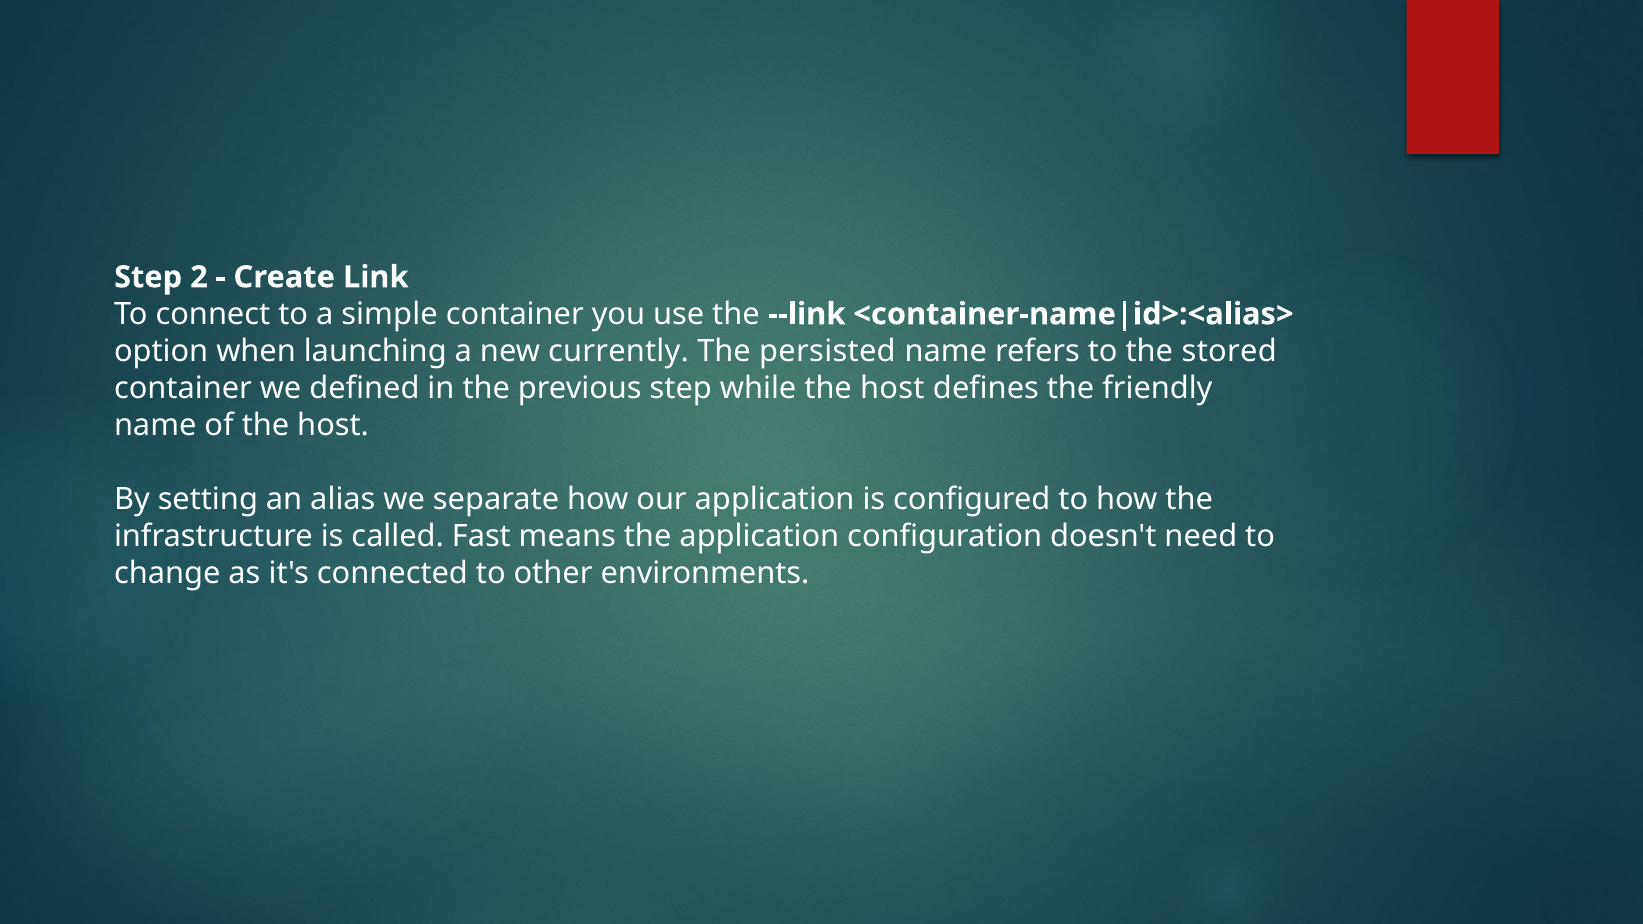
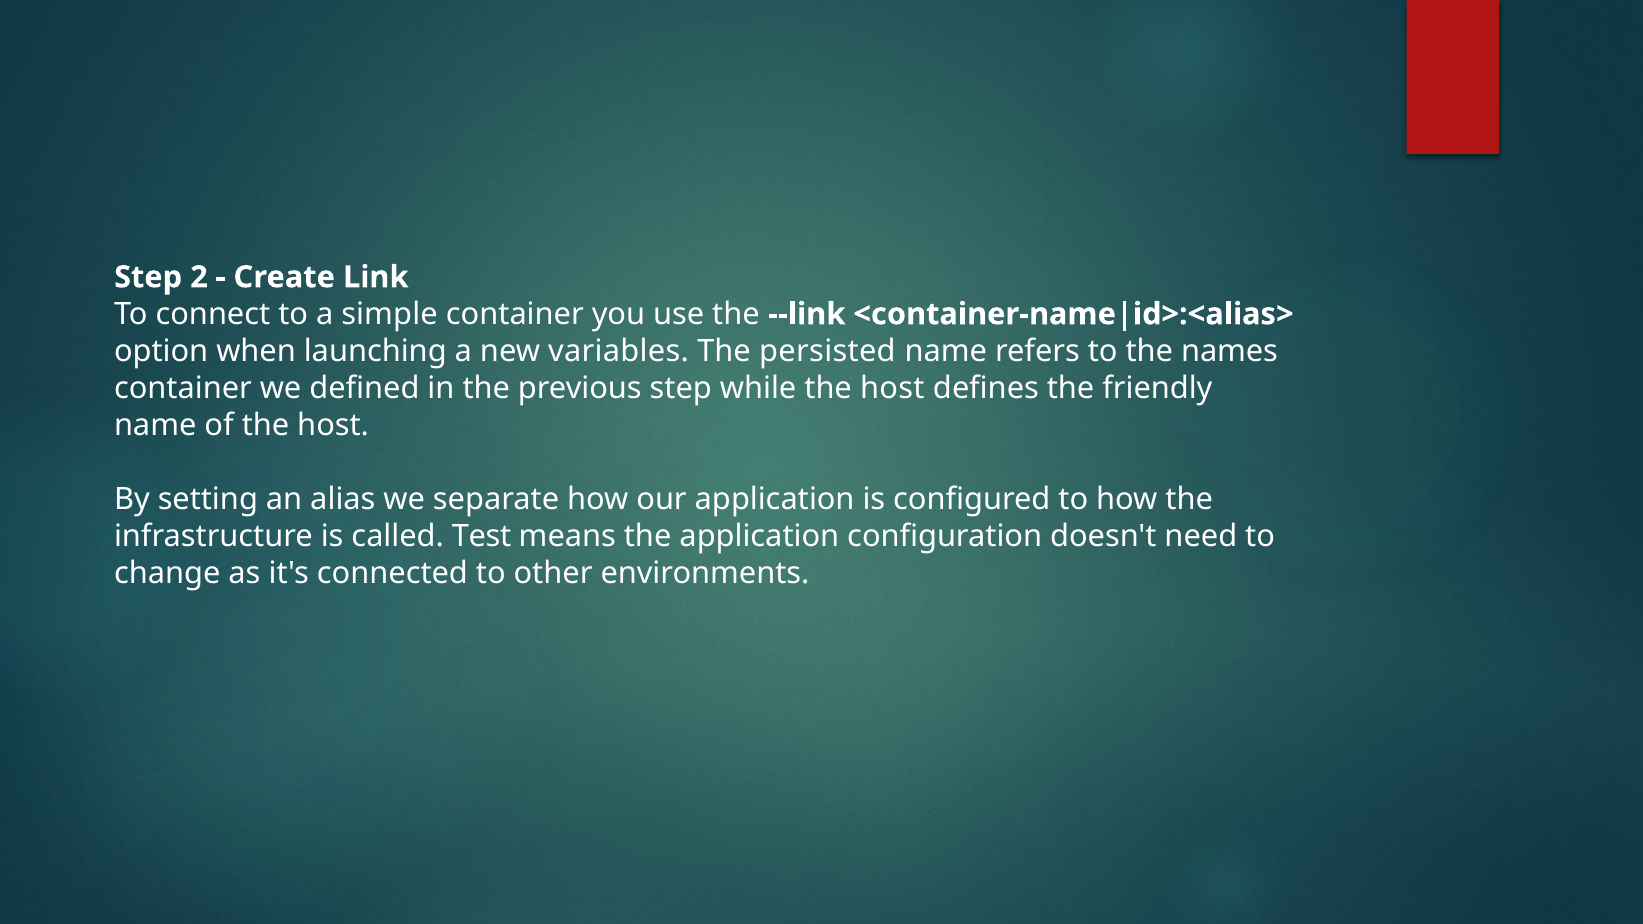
currently: currently -> variables (618, 351)
stored: stored -> names (1230, 351)
Fast: Fast -> Test (482, 536)
